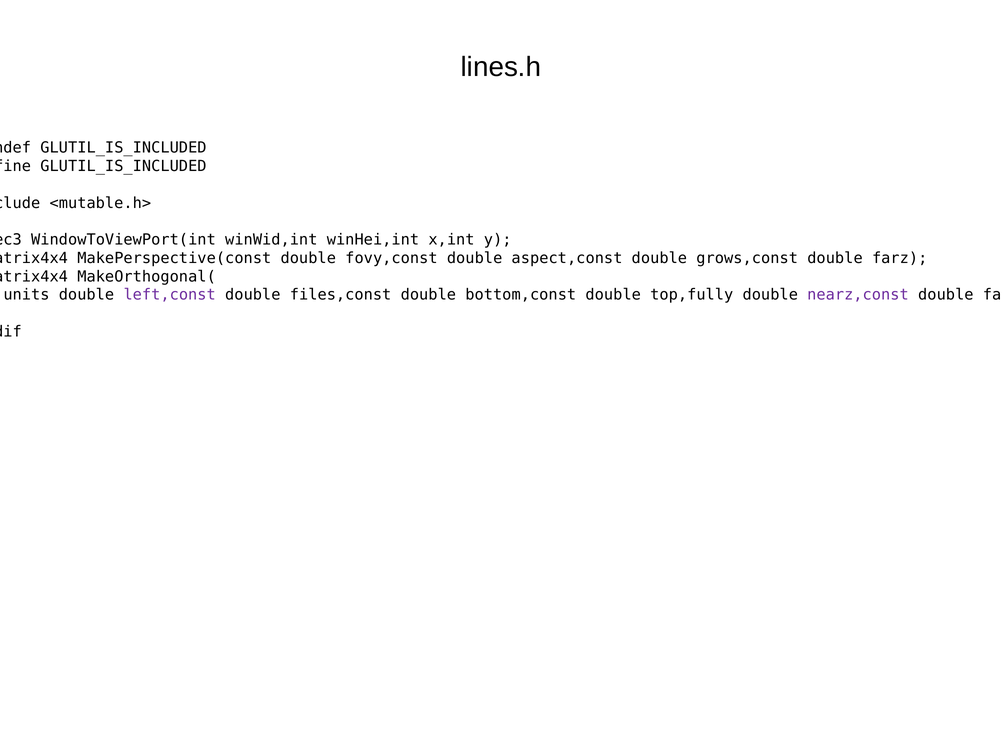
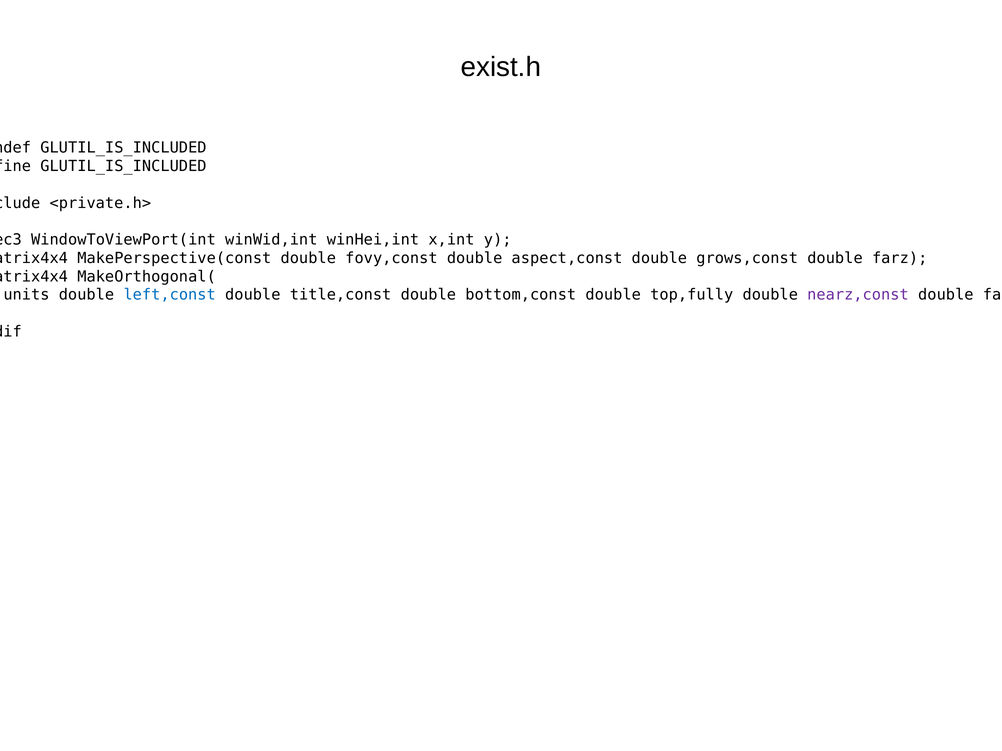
lines.h: lines.h -> exist.h (501, 67)
<mutable.h>: <mutable.h> -> <private.h> (100, 203)
left,const colour: purple -> blue (170, 295)
files,const: files,const -> title,const (341, 295)
